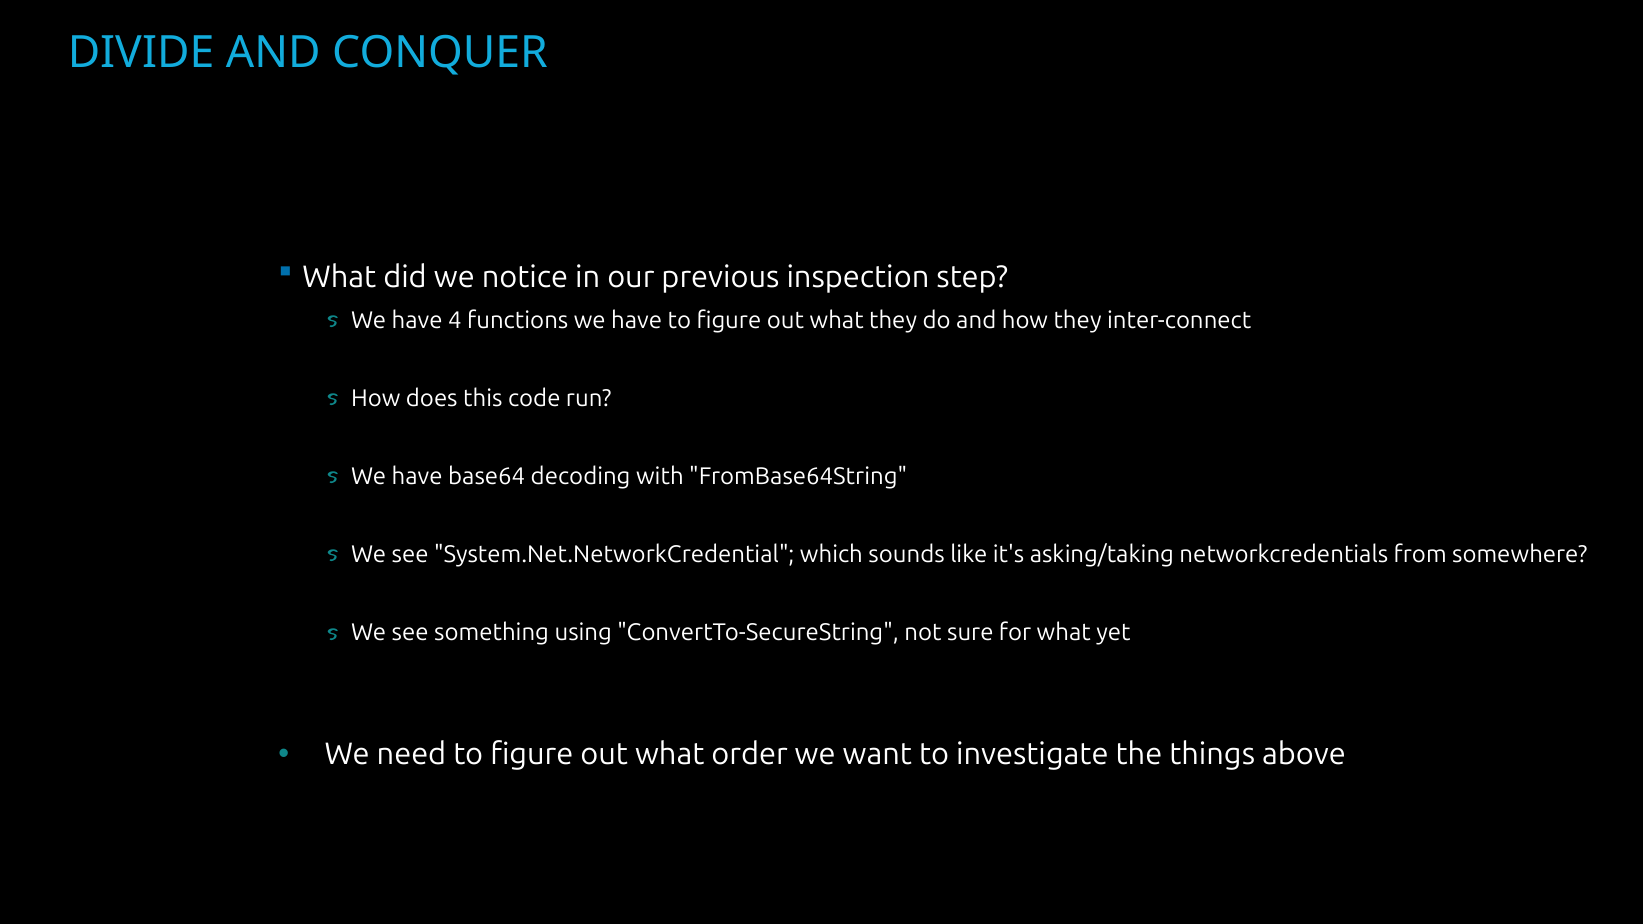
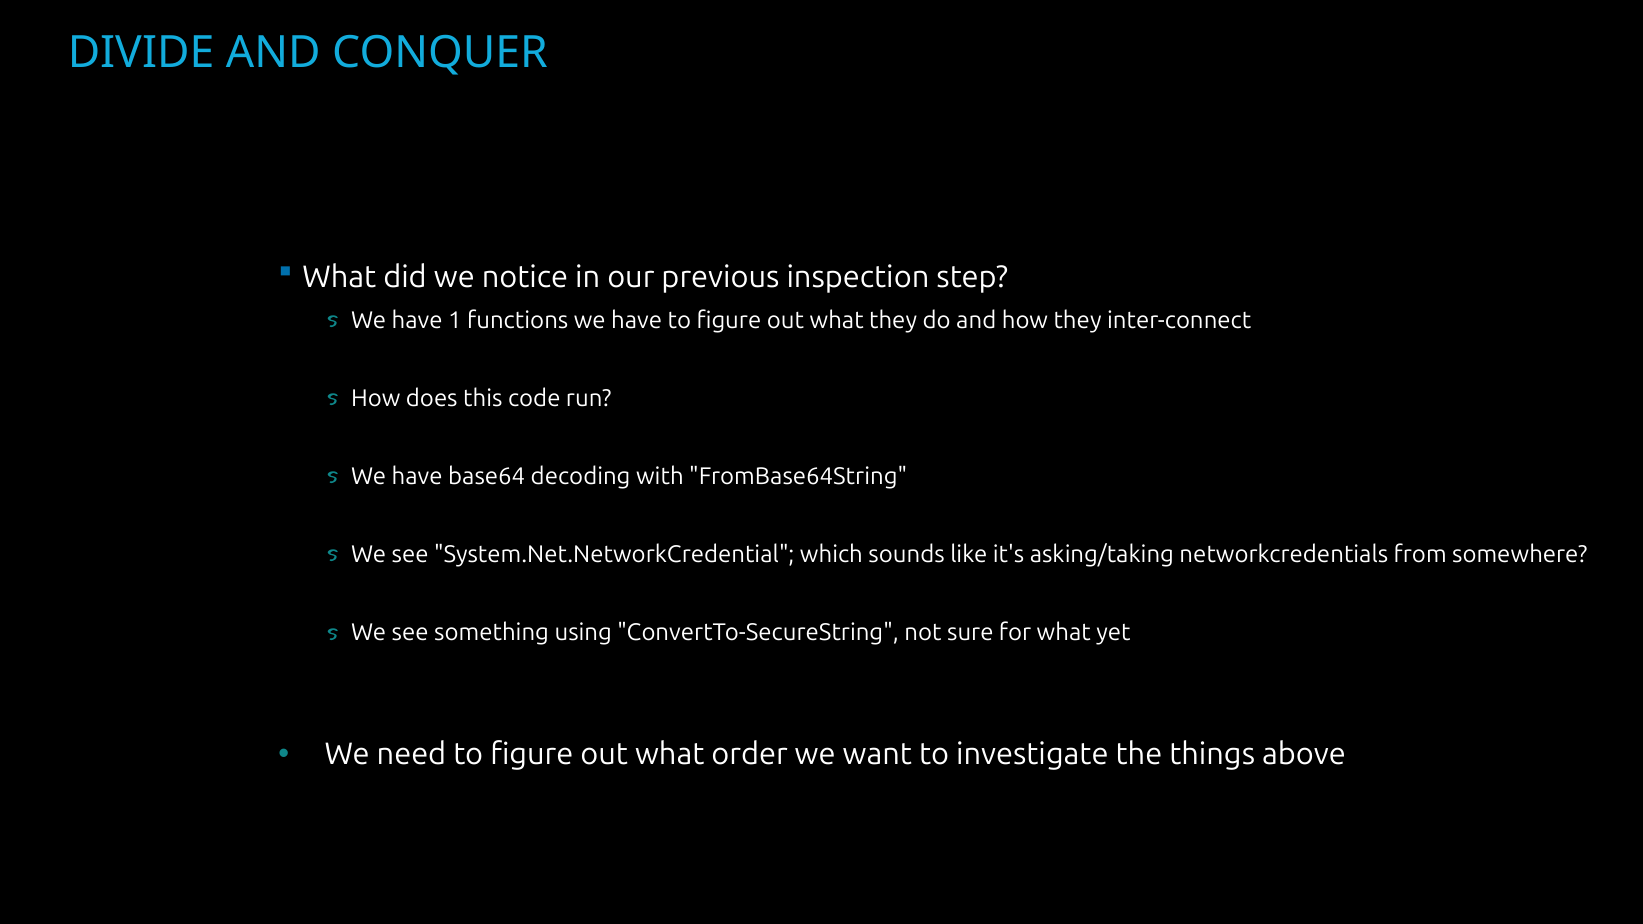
4: 4 -> 1 (455, 321)
